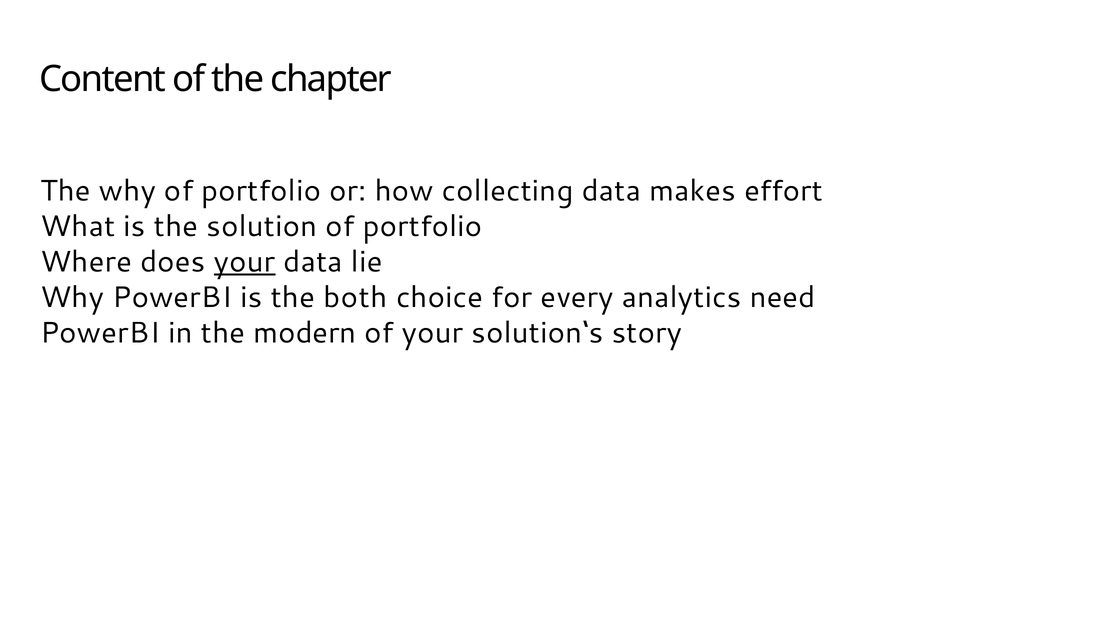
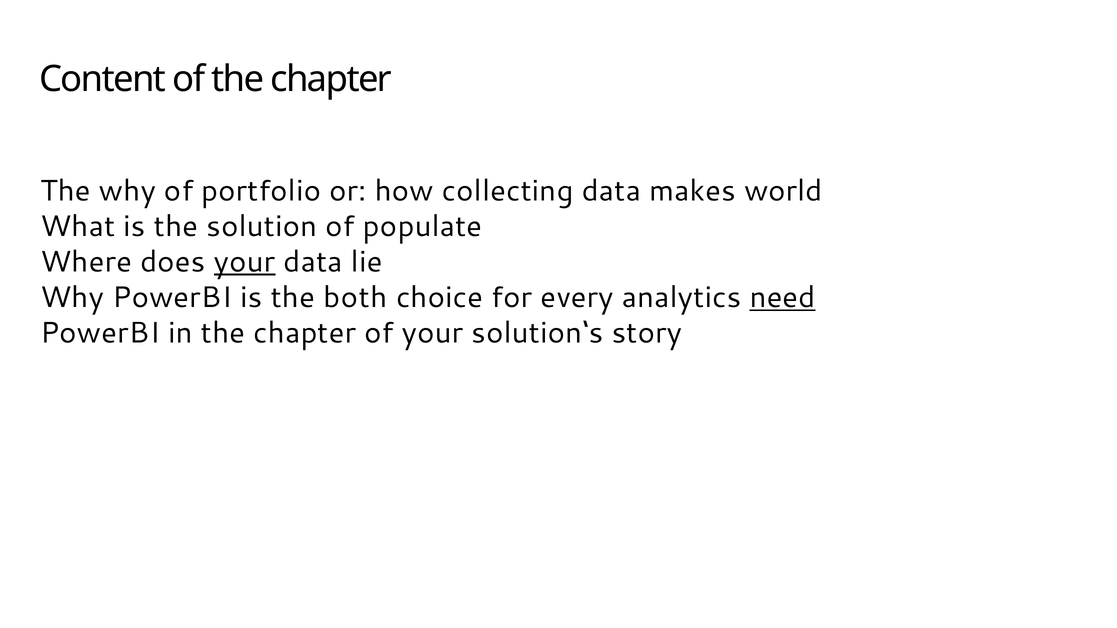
effort: effort -> world (783, 191)
portfolio: portfolio -> populate (423, 226)
need underline: none -> present (783, 298)
in the modern: modern -> chapter (305, 333)
